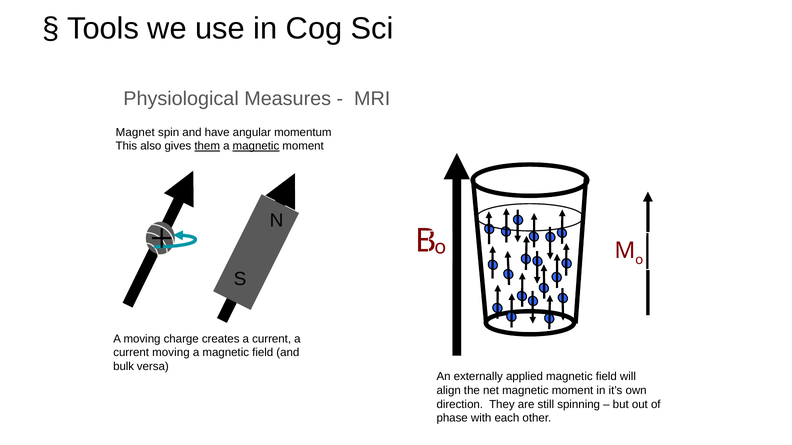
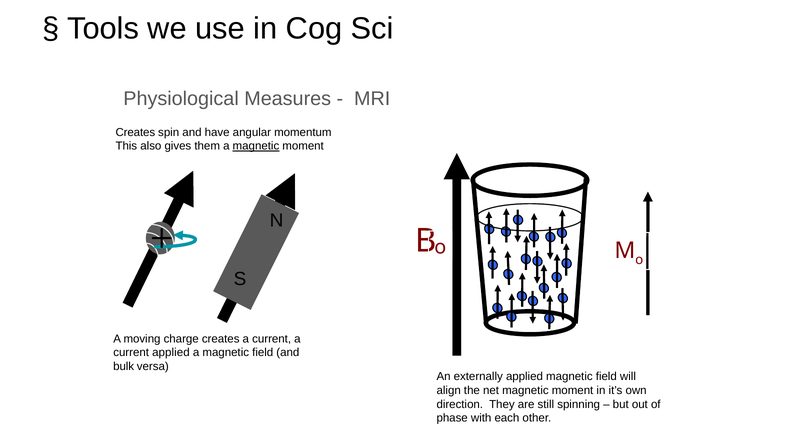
Magnet: Magnet -> Creates (135, 132)
them underline: present -> none (207, 146)
current moving: moving -> applied (171, 353)
